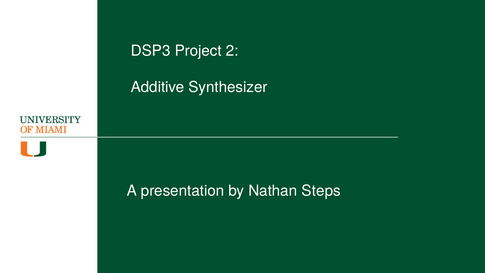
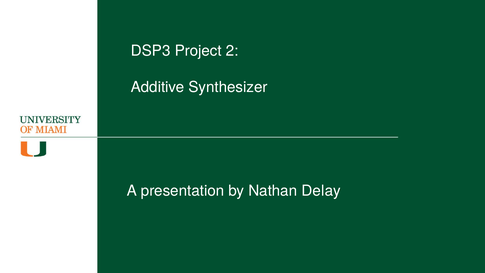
Steps: Steps -> Delay (321, 191)
